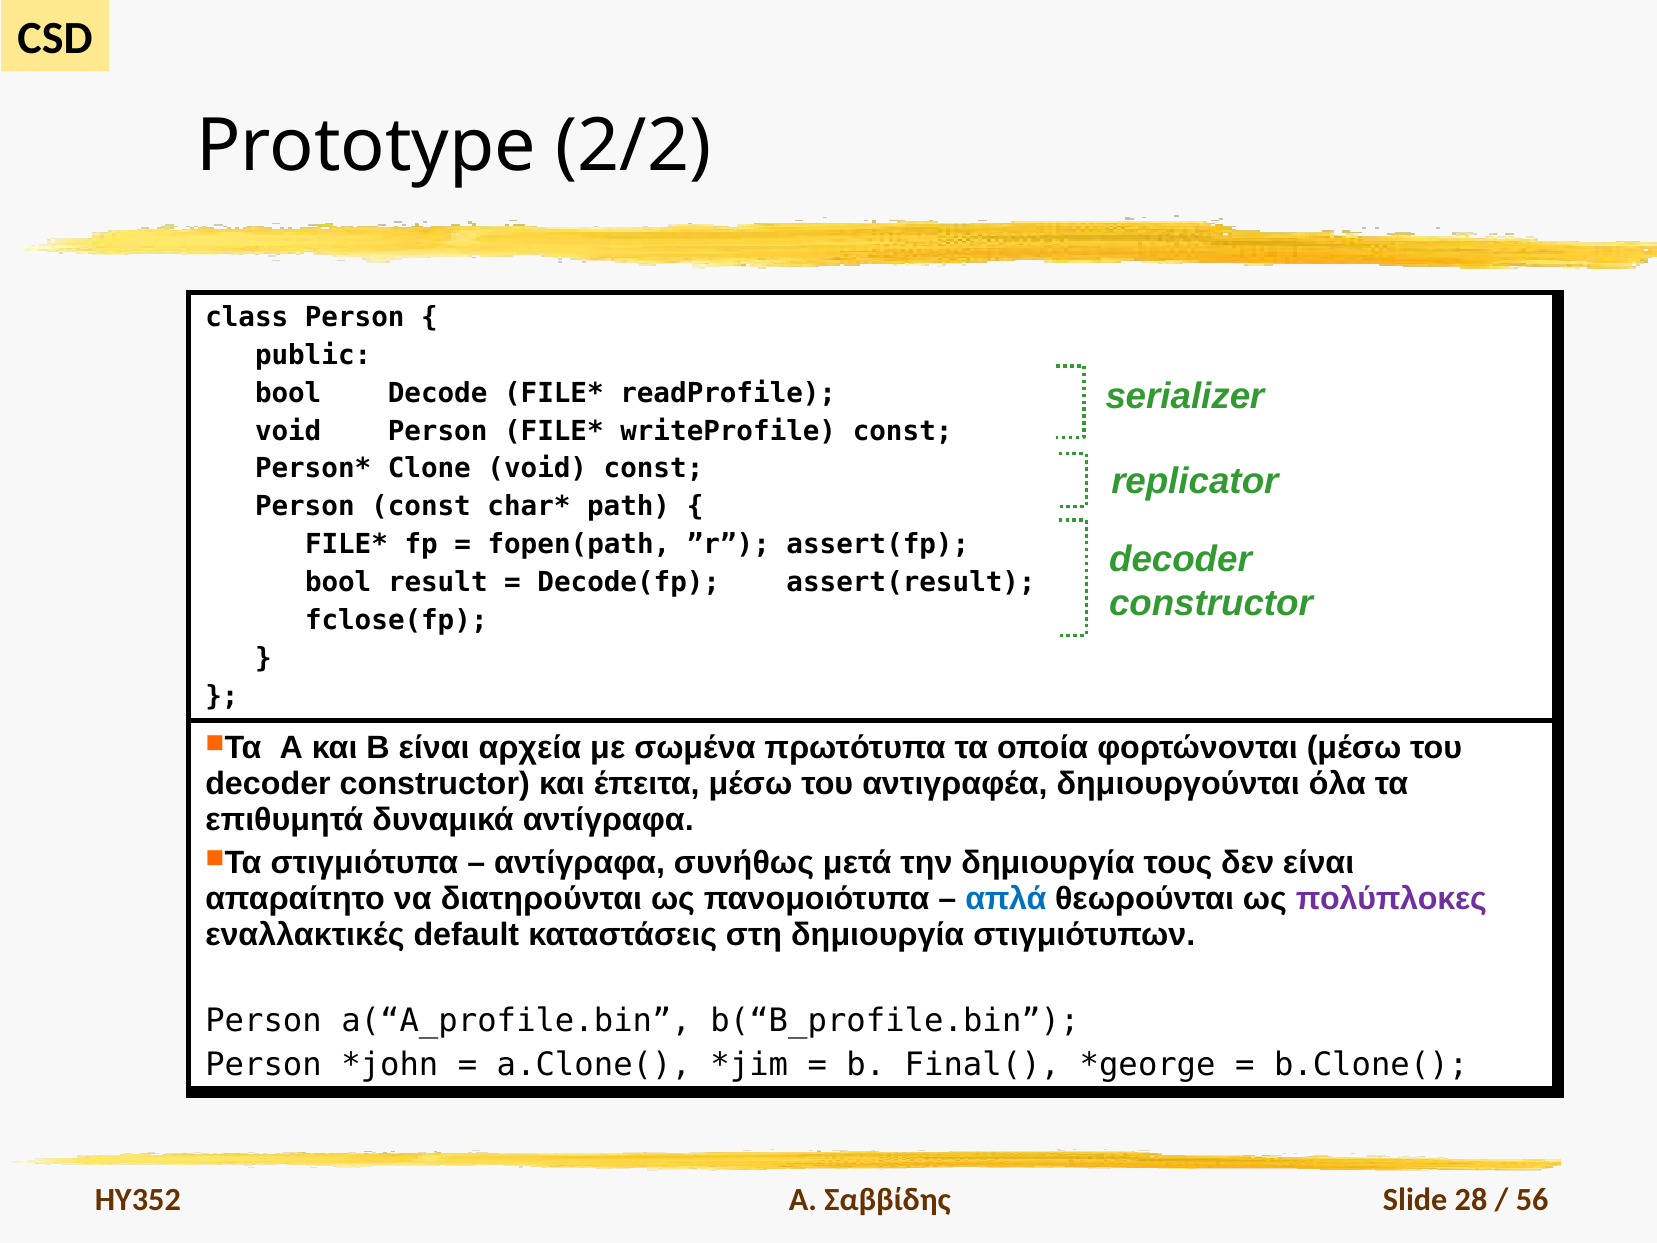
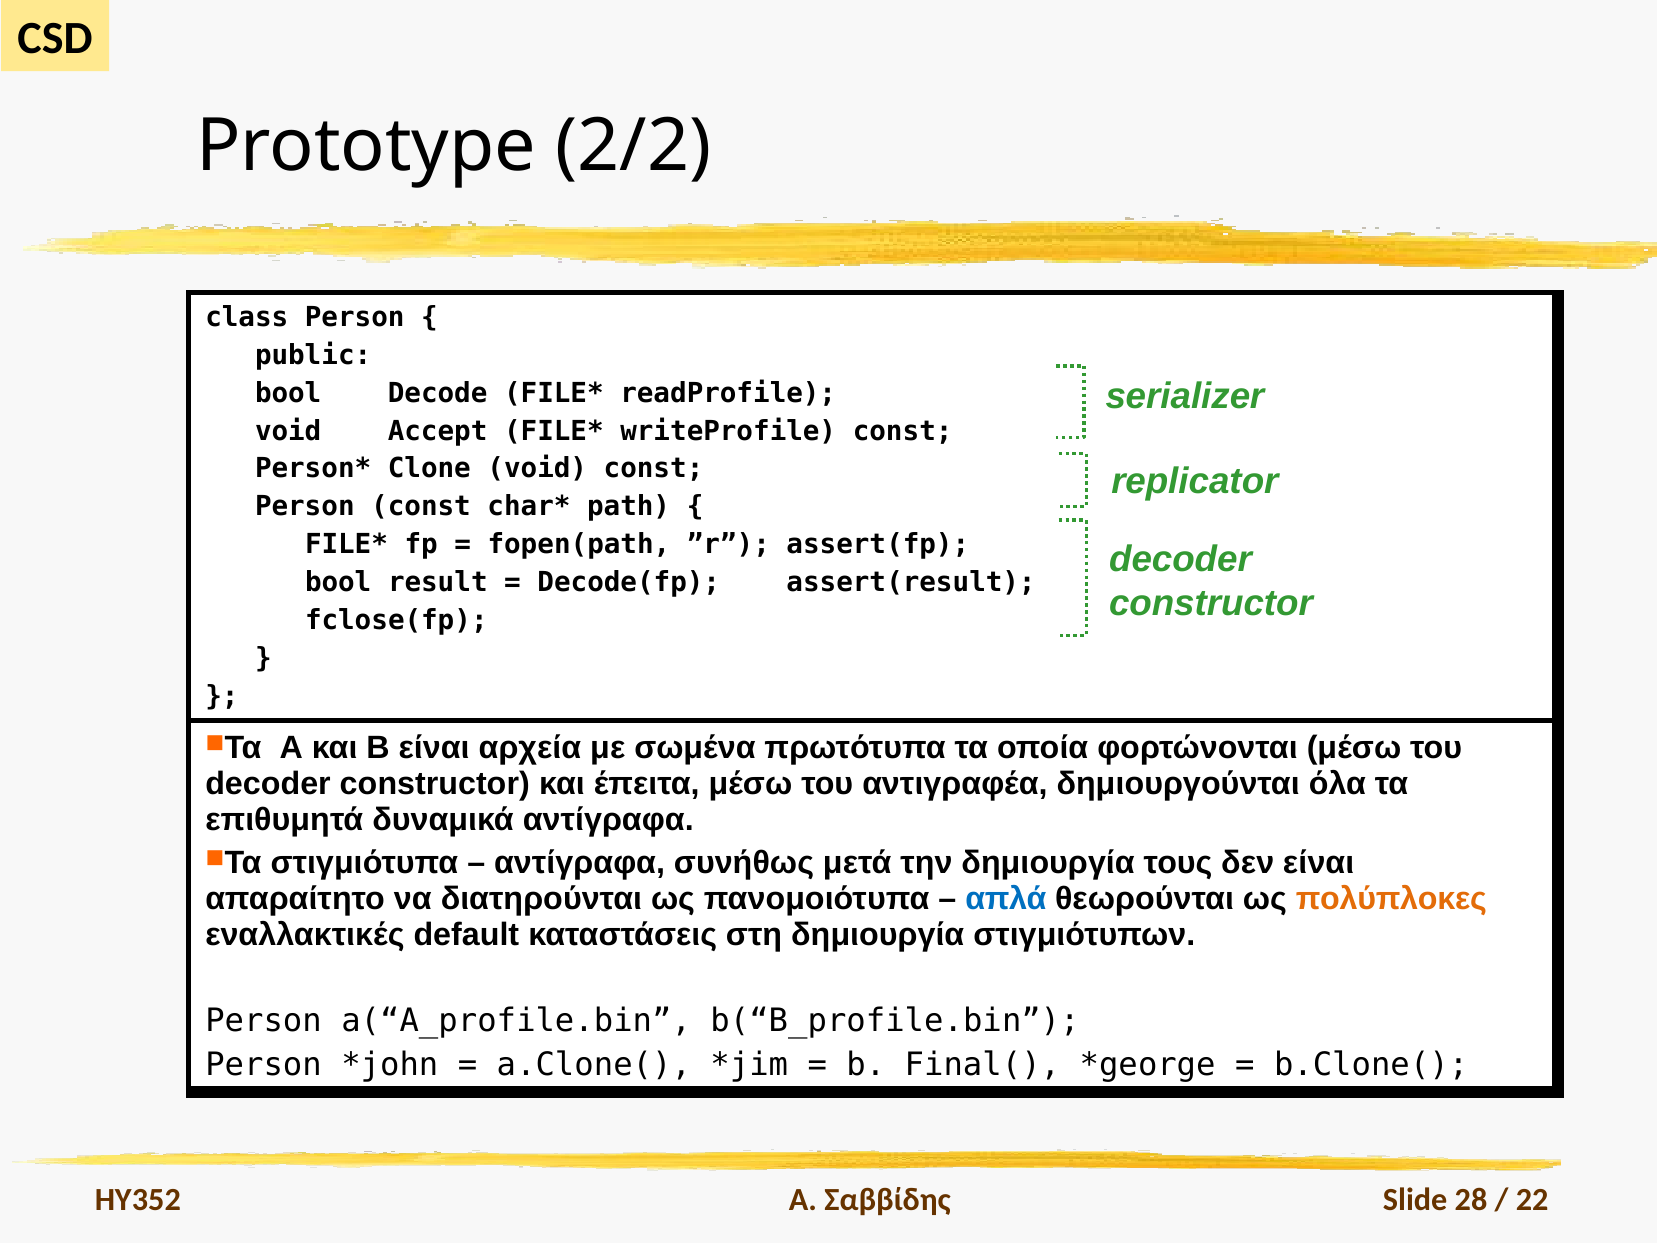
void Person: Person -> Accept (438, 431)
πολύπλοκες colour: purple -> orange (1391, 898)
56: 56 -> 22 (1532, 1199)
